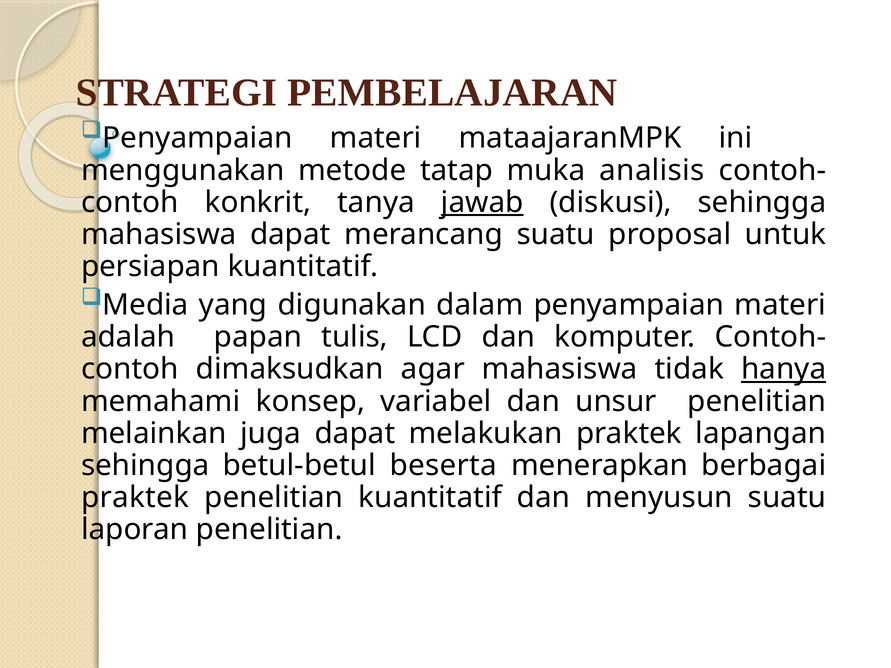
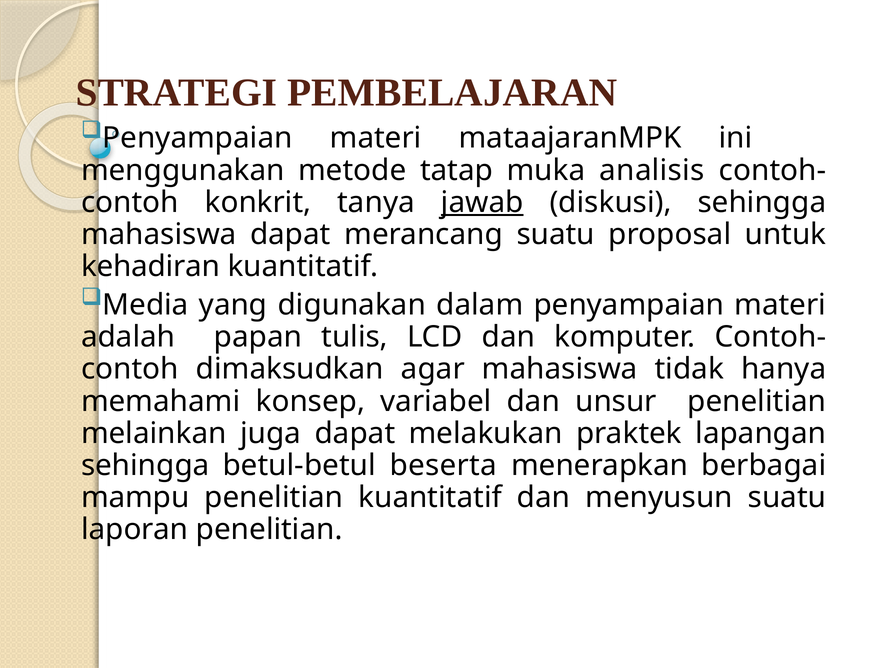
persiapan: persiapan -> kehadiran (151, 266)
hanya underline: present -> none (784, 369)
praktek: praktek -> mampu (135, 498)
